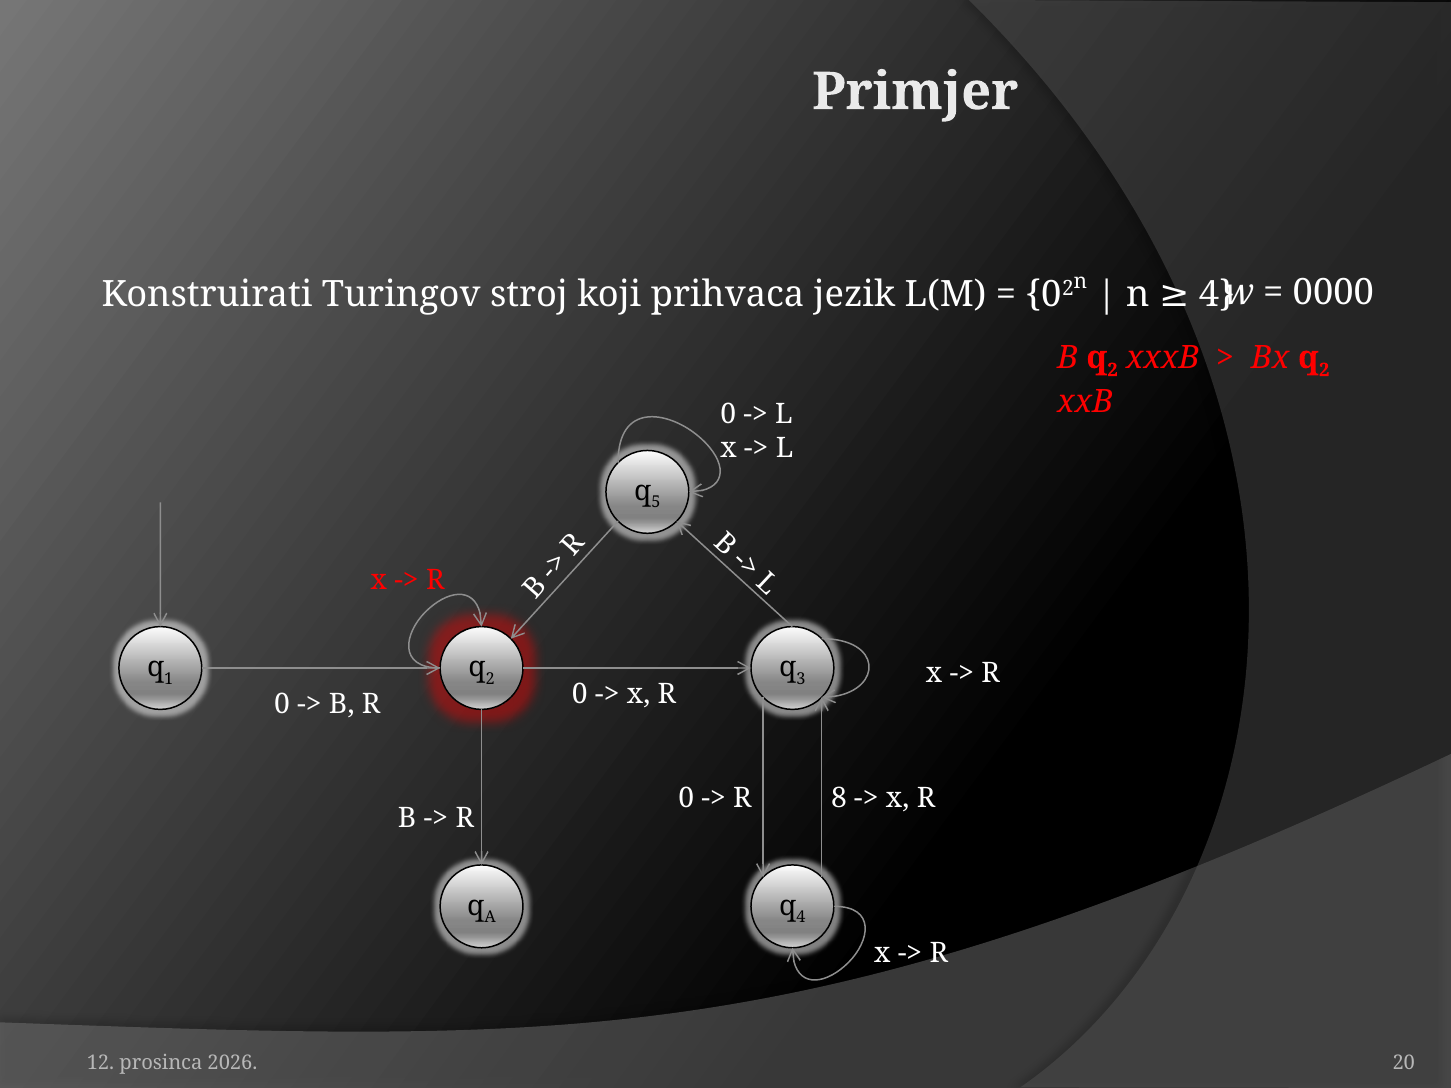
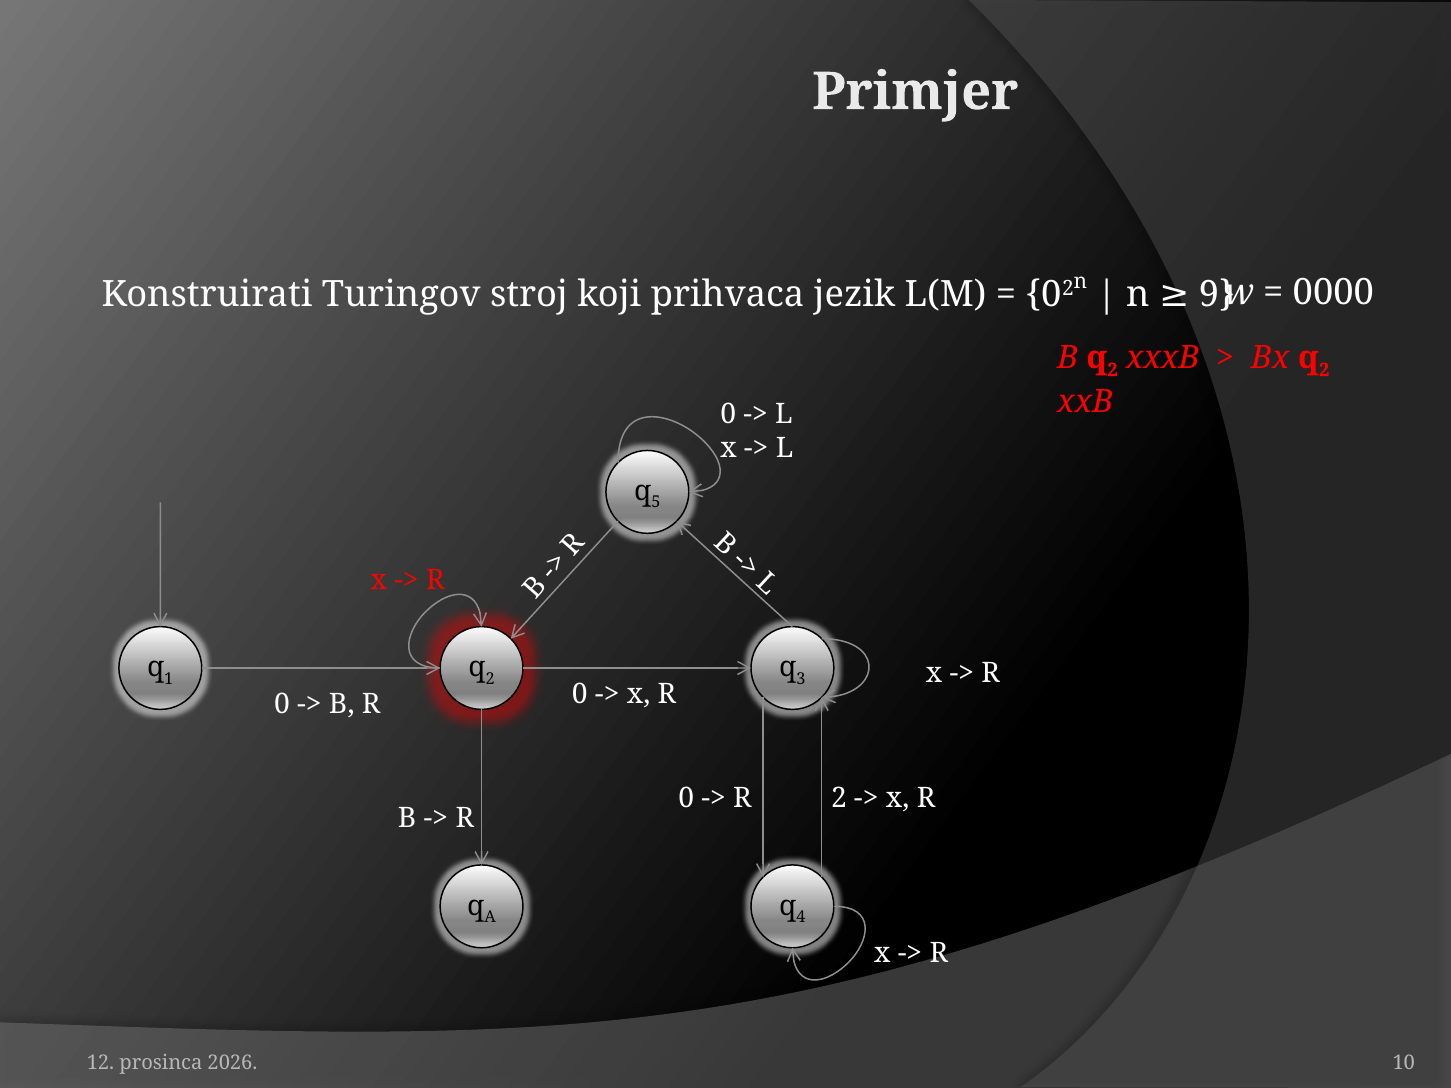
n 4: 4 -> 9 (1217, 295)
R 8: 8 -> 2 (839, 798)
20: 20 -> 10 (1404, 1063)
